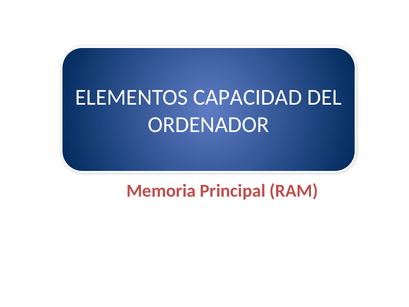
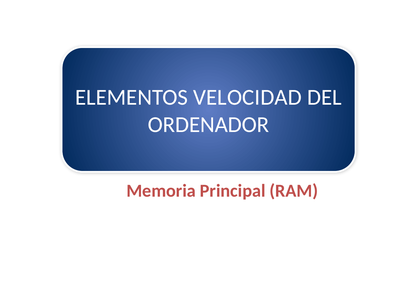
CAPACIDAD: CAPACIDAD -> VELOCIDAD (247, 97)
